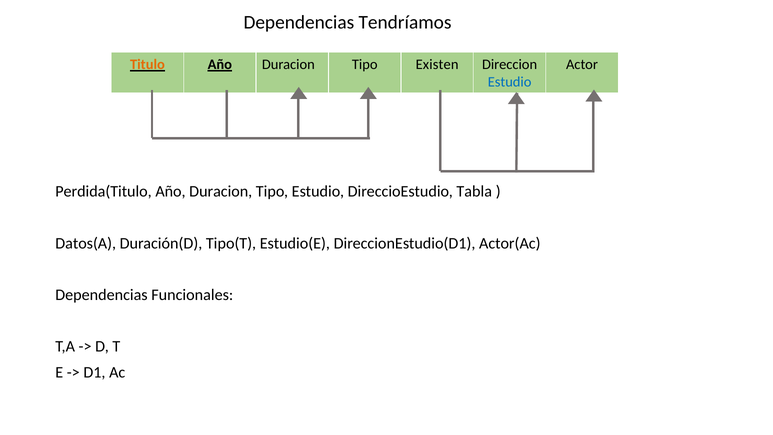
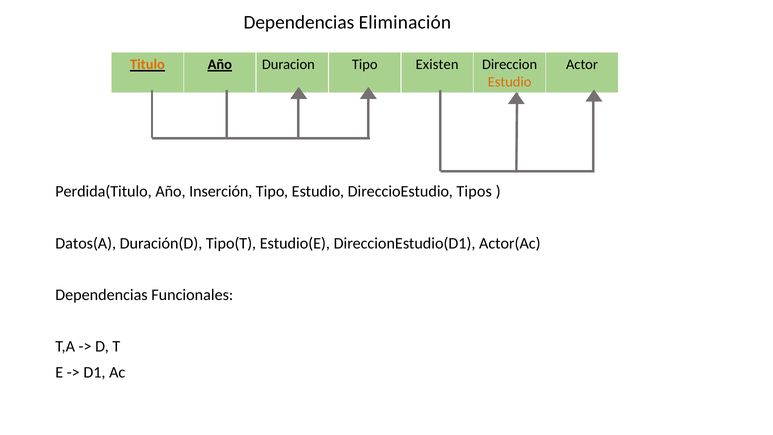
Tendríamos: Tendríamos -> Eliminación (405, 22)
Estudio colour: blue -> orange (510, 82)
Duracion: Duracion -> Inserción (221, 191)
Tabla: Tabla -> Tipos (474, 191)
